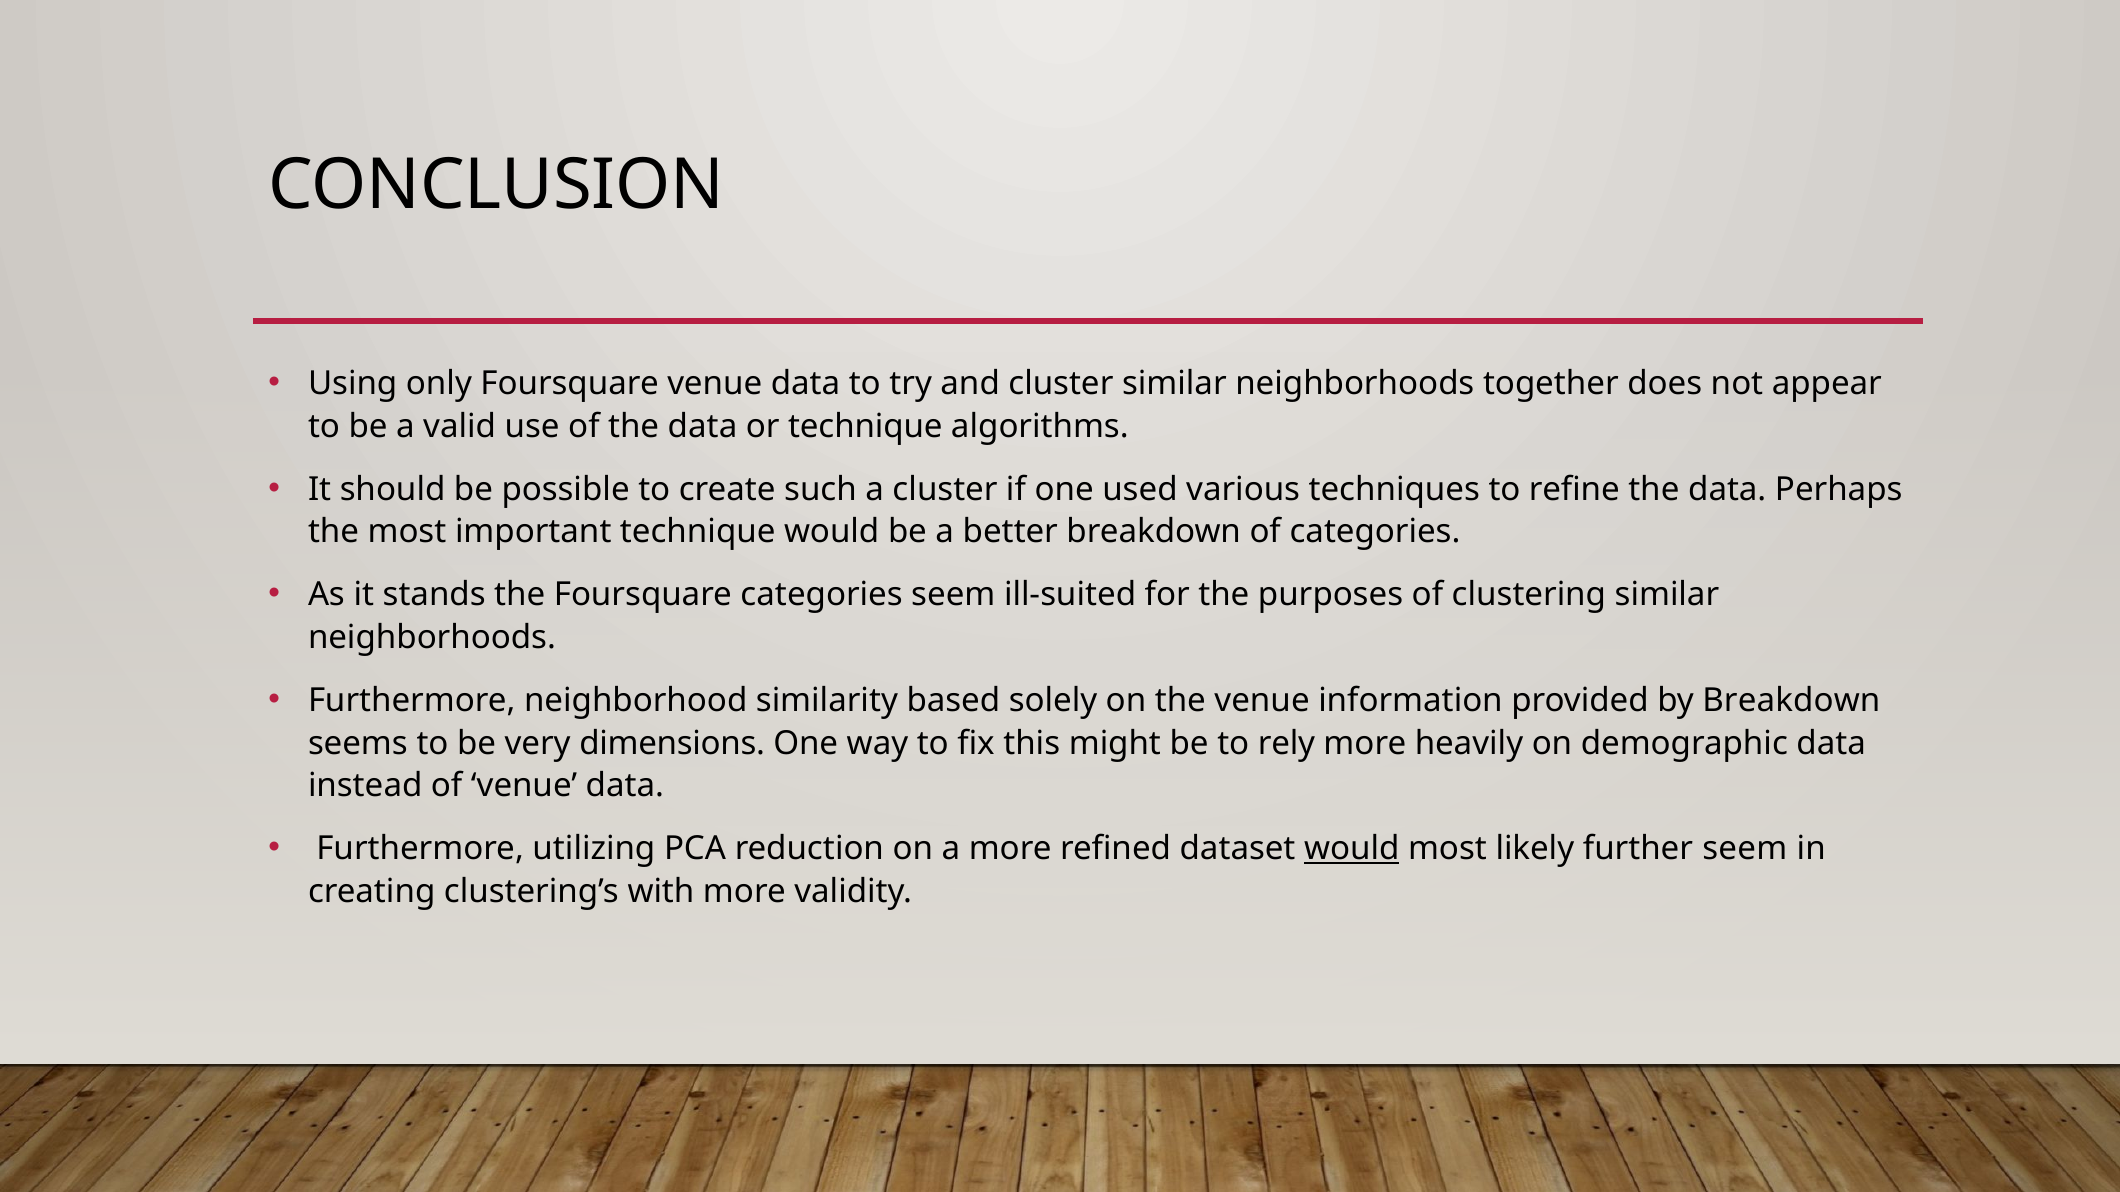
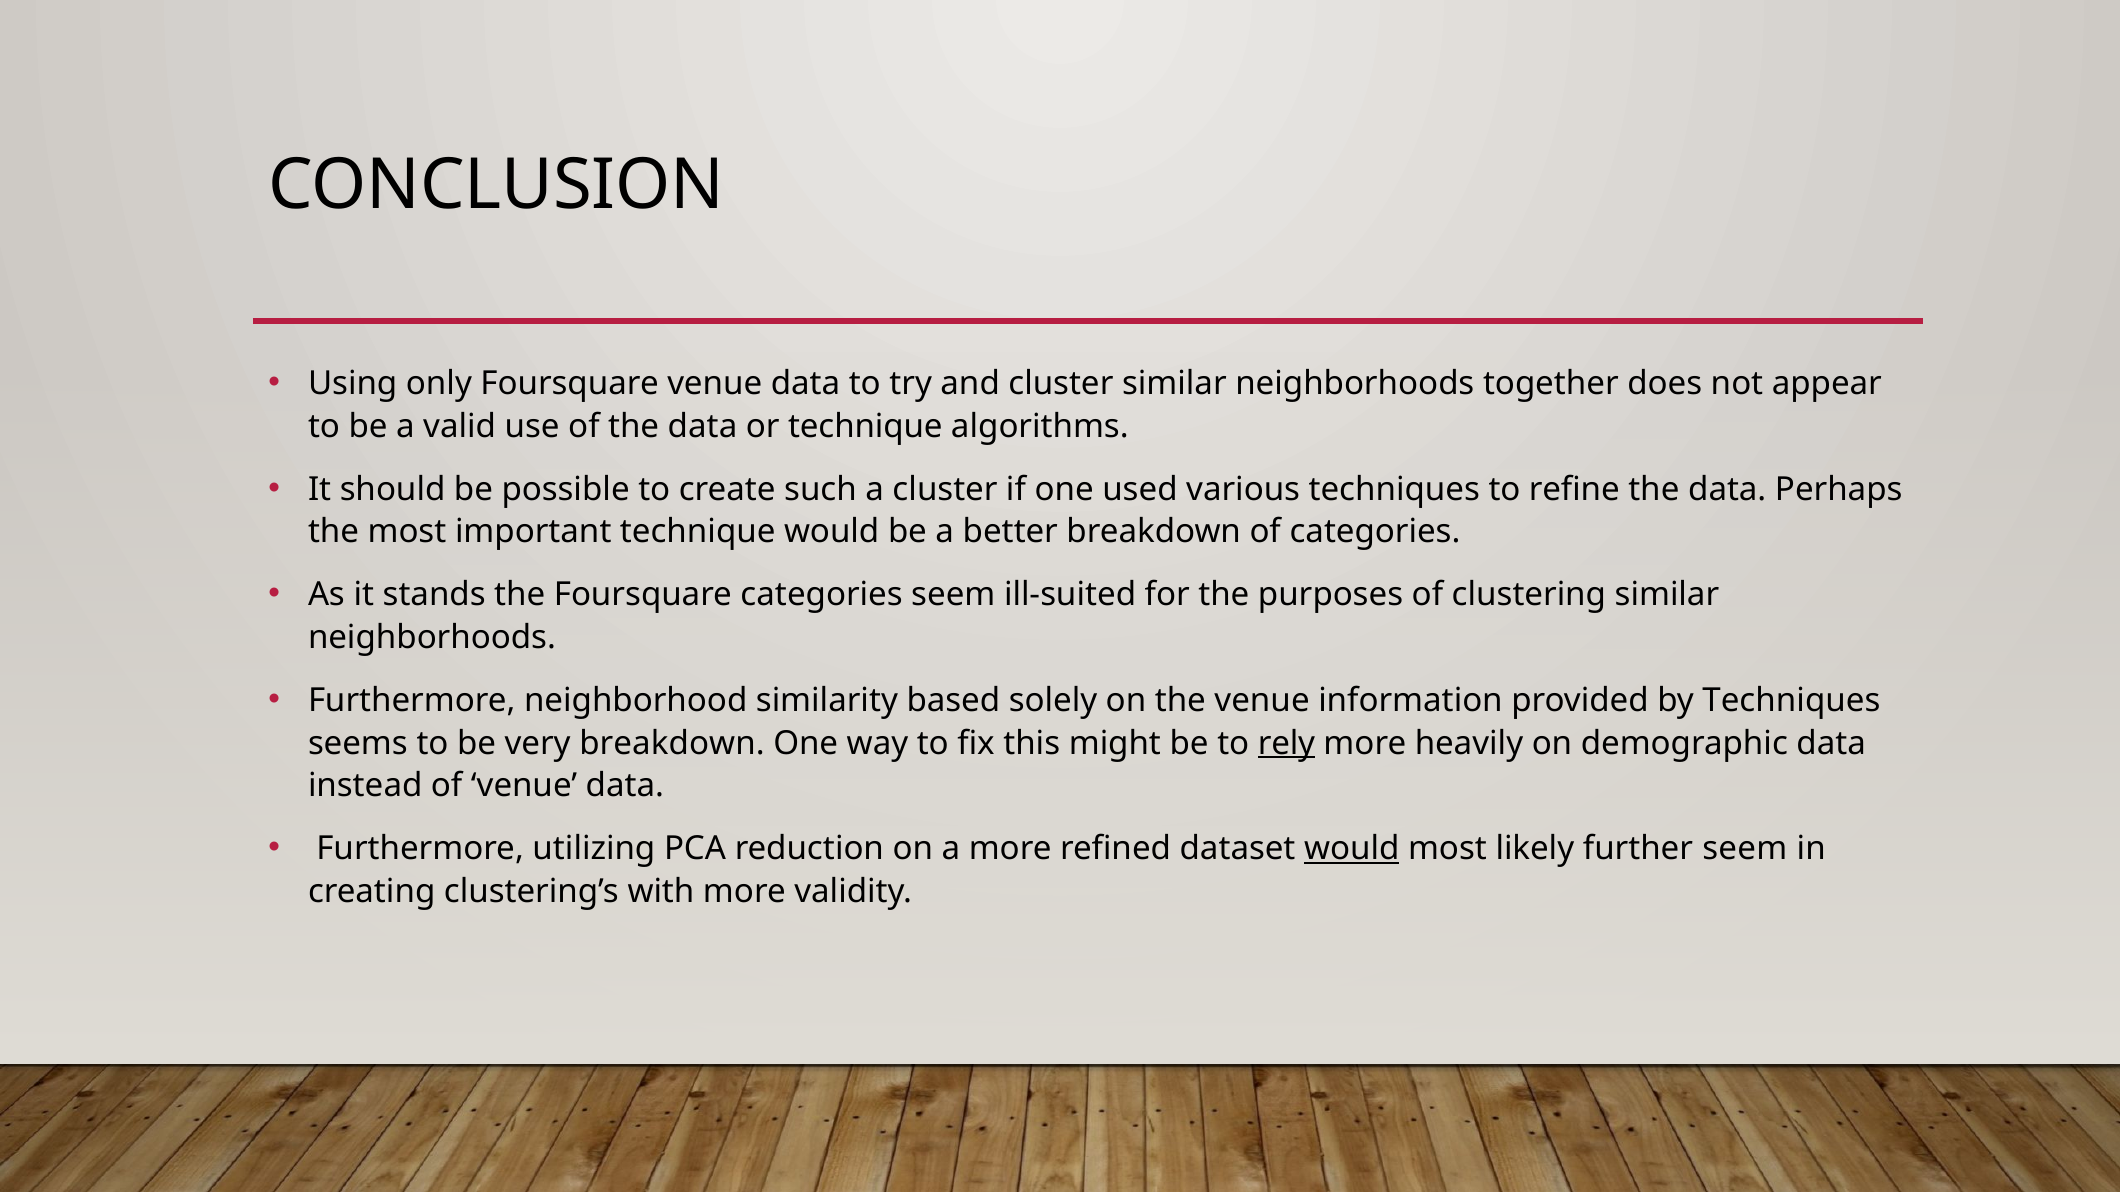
by Breakdown: Breakdown -> Techniques (1791, 701)
very dimensions: dimensions -> breakdown (672, 743)
rely underline: none -> present (1286, 743)
